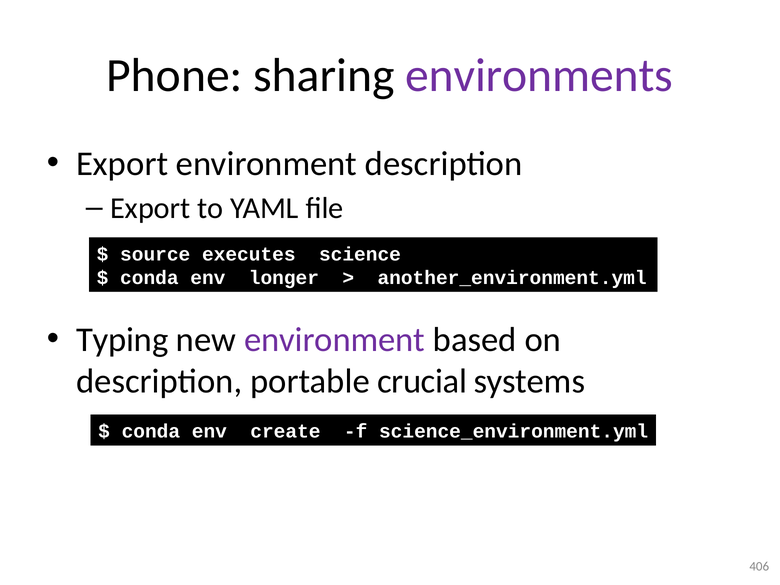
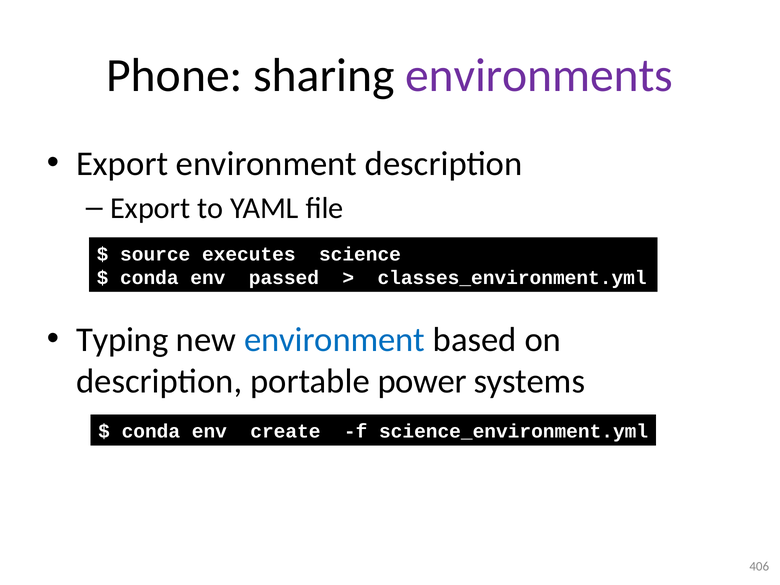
longer: longer -> passed (284, 278)
another_environment.yml: another_environment.yml -> classes_environment.yml (512, 278)
environment colour: purple -> blue (335, 340)
crucial: crucial -> power (422, 381)
